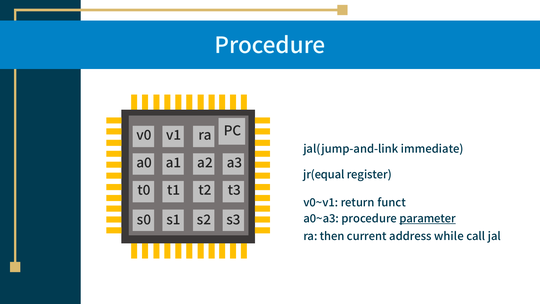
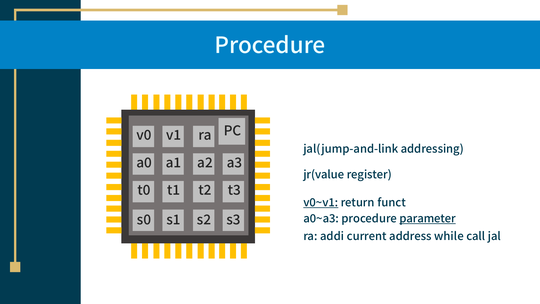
immediate: immediate -> addressing (432, 149)
jr(equal: jr(equal -> jr(value (324, 175)
v0~v1 underline: none -> present (321, 203)
then: then -> addi (332, 236)
